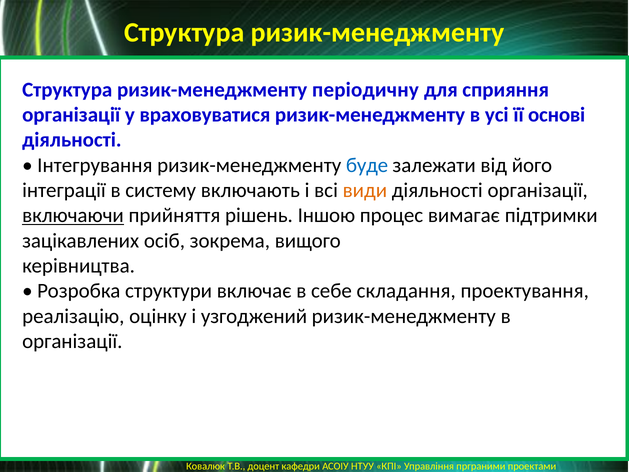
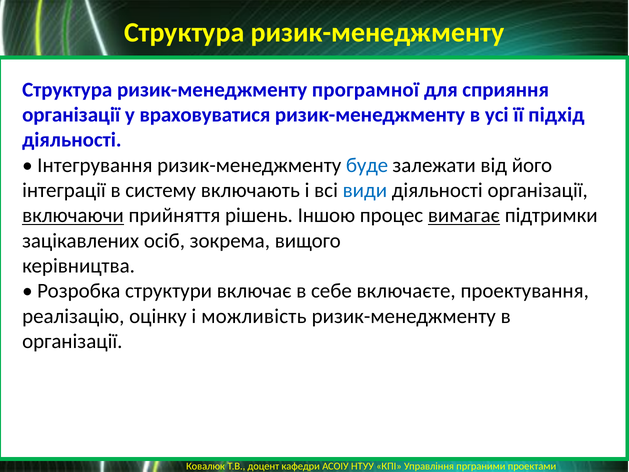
періодичну: періодичну -> програмної (366, 90)
основі: основі -> підхід (556, 115)
види colour: orange -> blue (365, 190)
вимагає underline: none -> present (464, 215)
складання: складання -> включаєте (406, 291)
узгоджений: узгоджений -> можливість (254, 316)
